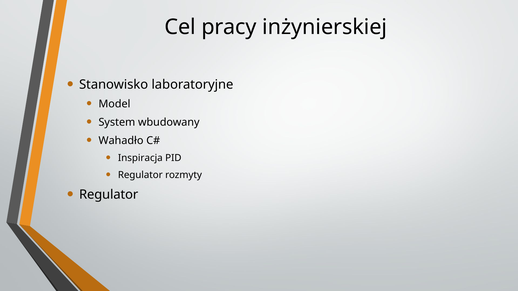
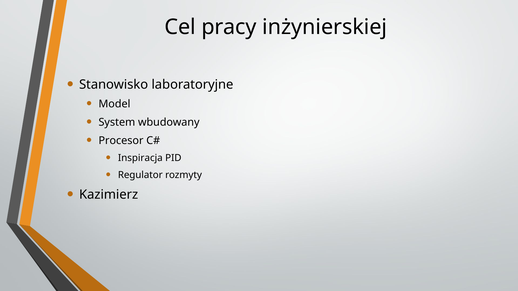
Wahadło: Wahadło -> Procesor (121, 141)
Regulator: Regulator -> Kazimierz (109, 195)
